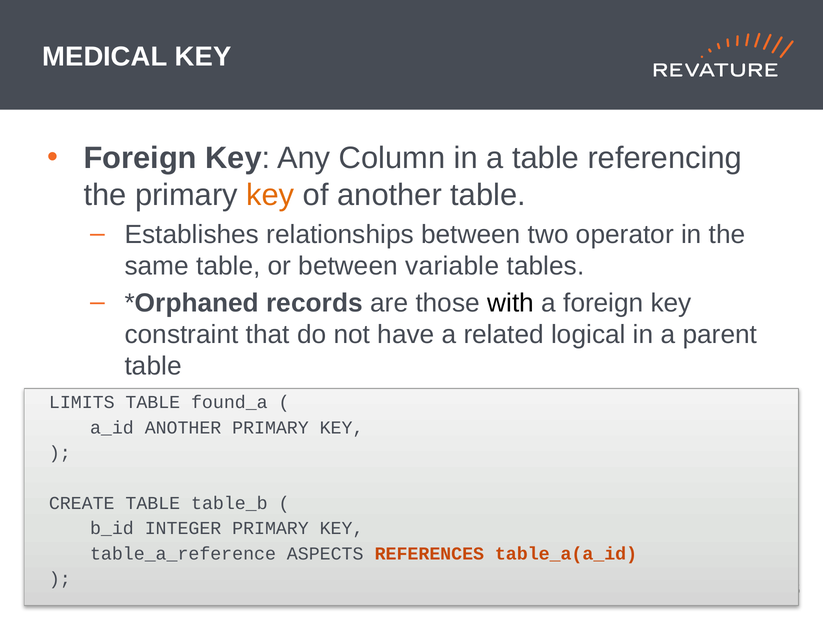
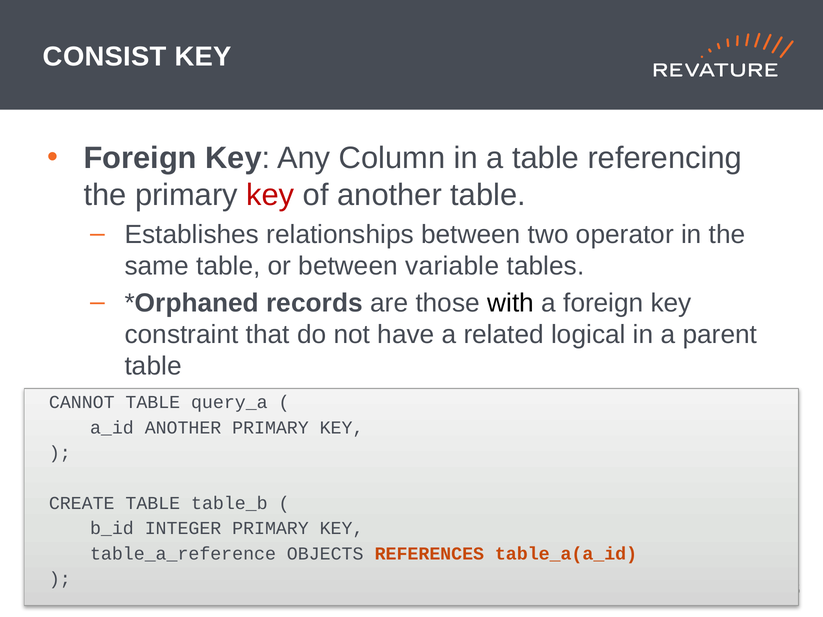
MEDICAL: MEDICAL -> CONSIST (105, 57)
key colour: orange -> red (270, 195)
LIMITS: LIMITS -> CANNOT (82, 403)
found_a: found_a -> query_a (229, 403)
ASPECTS: ASPECTS -> OBJECTS (325, 554)
